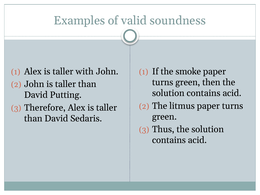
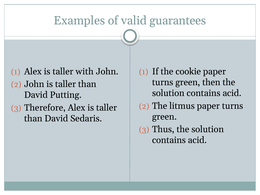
soundness: soundness -> guarantees (178, 20)
smoke: smoke -> cookie (188, 72)
